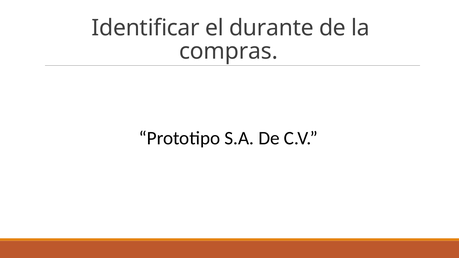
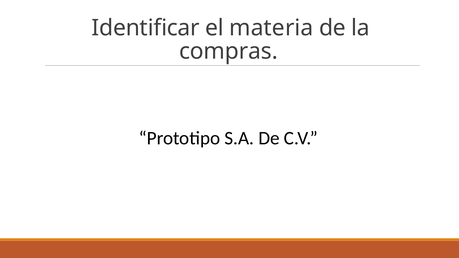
durante: durante -> materia (271, 28)
